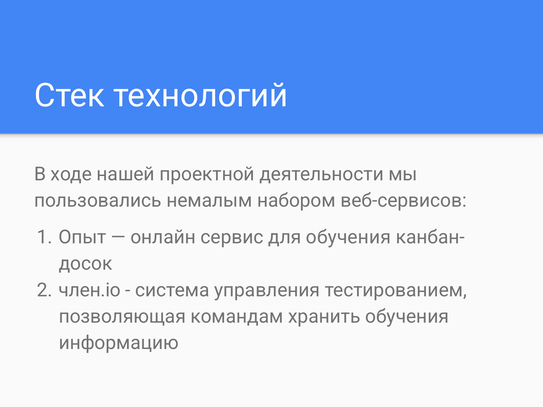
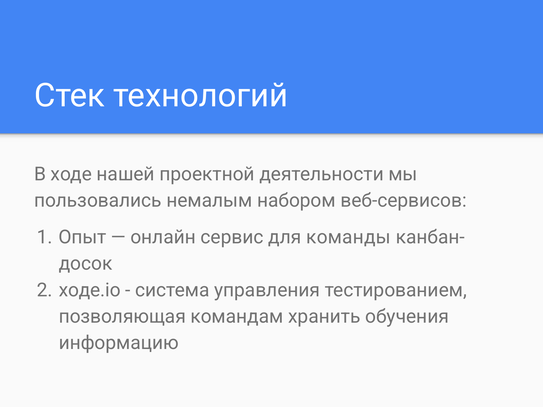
для обучения: обучения -> команды (348, 237)
член.io: член.io -> ходе.io (90, 290)
